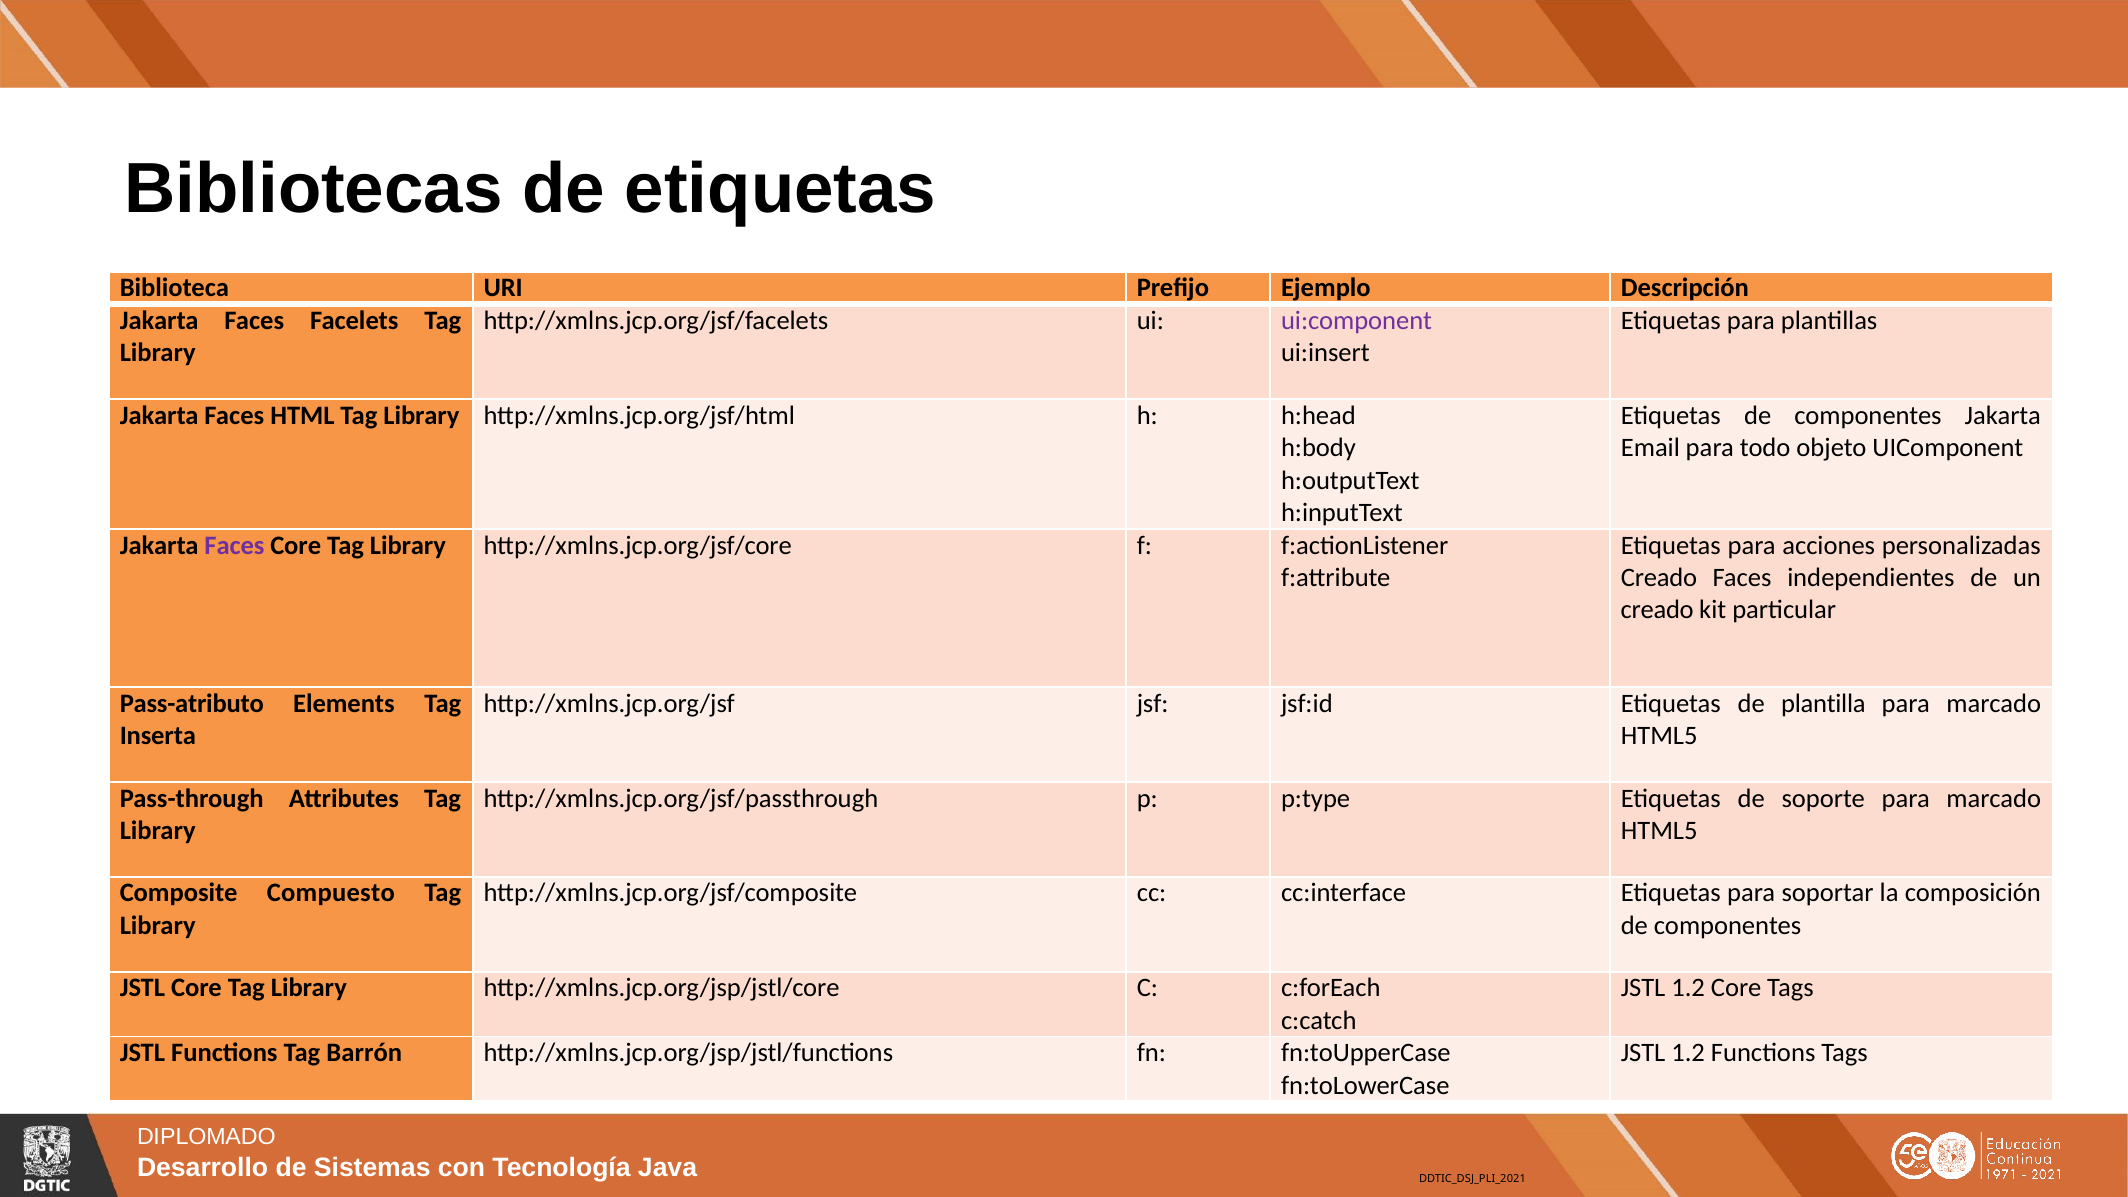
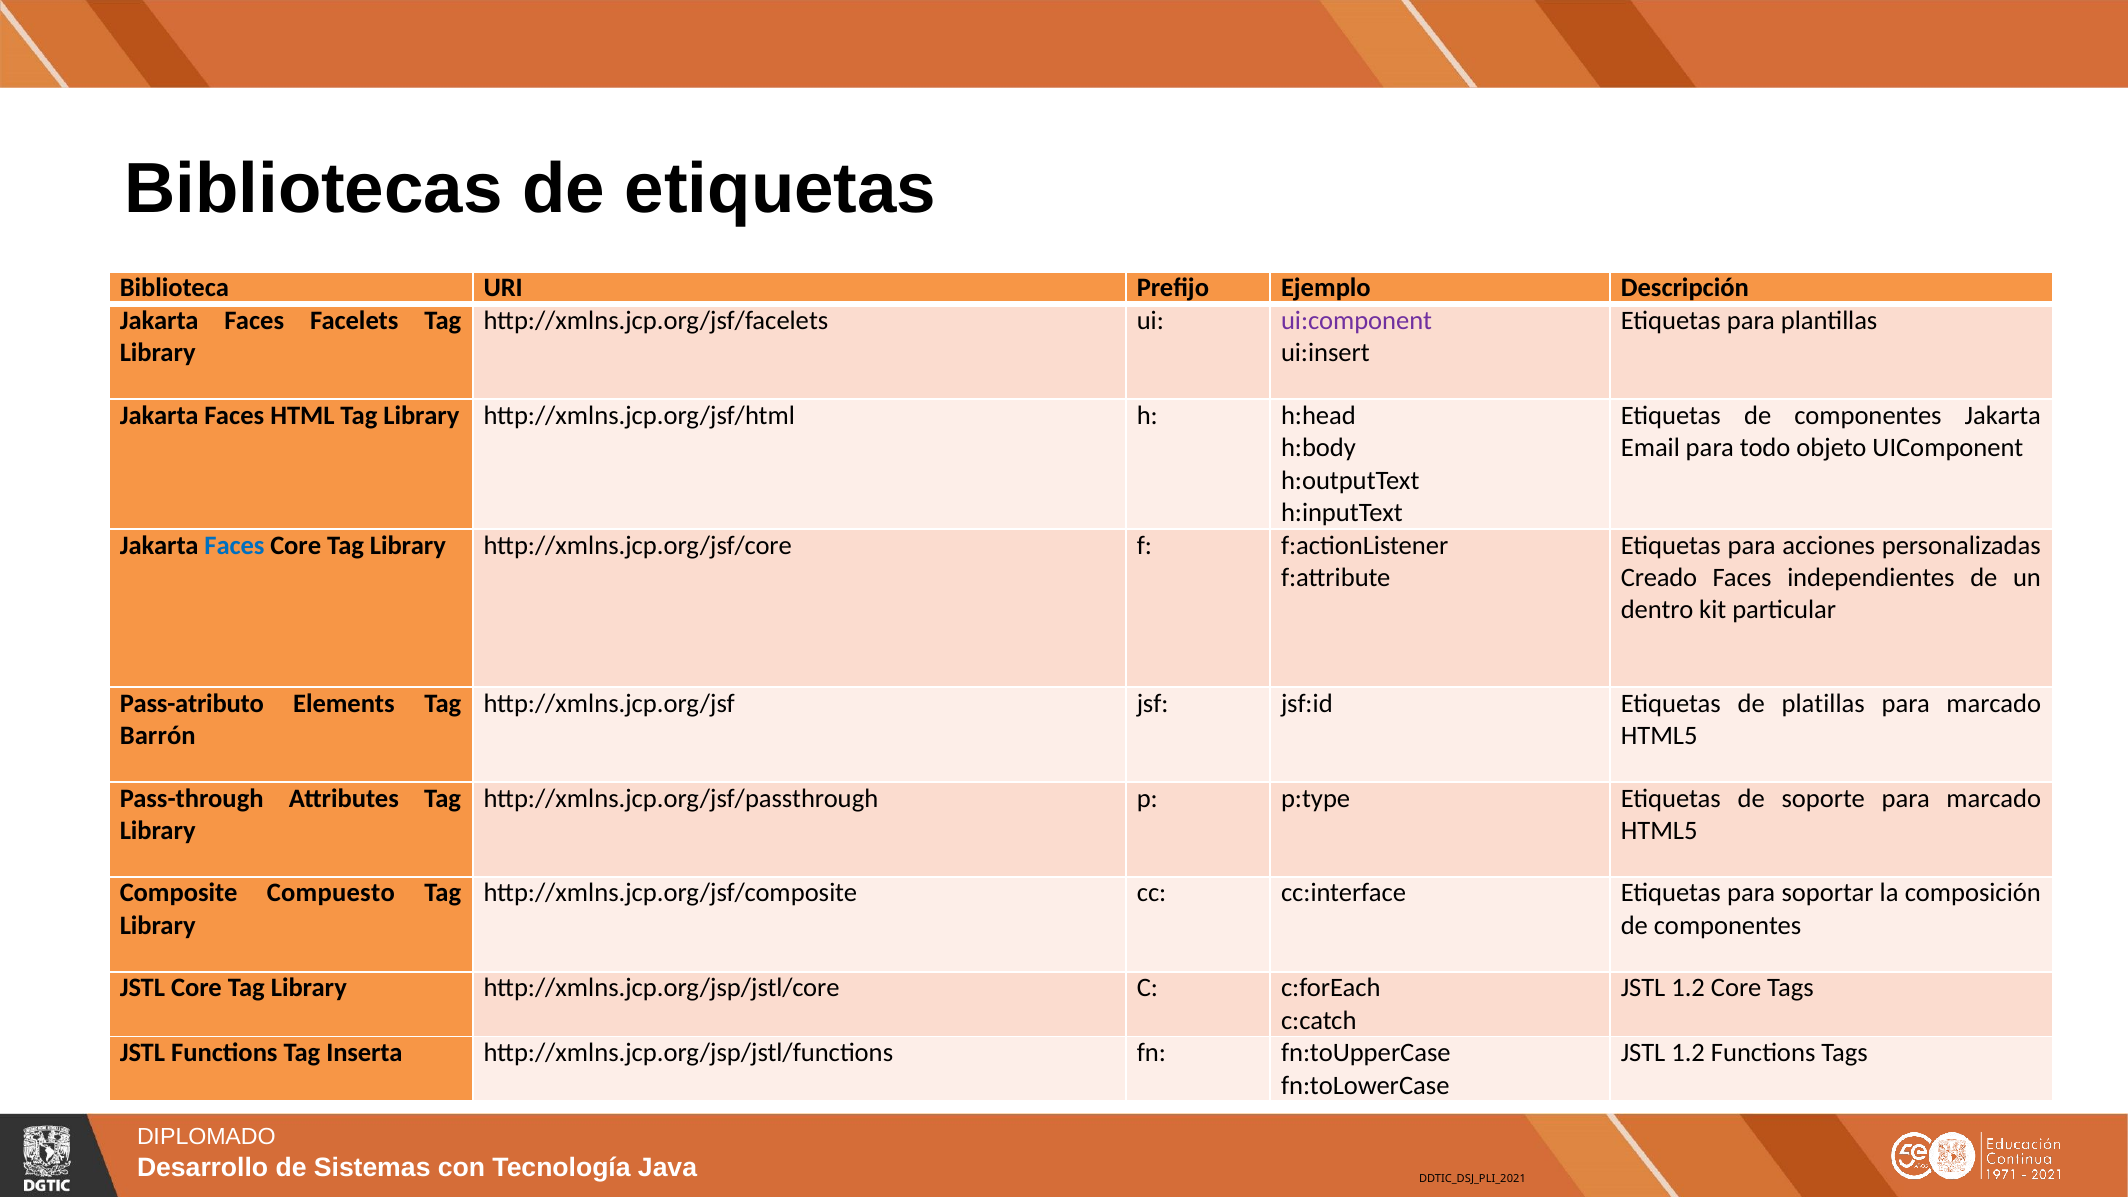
Faces colour: purple -> blue (234, 545)
creado: creado -> dentro (1657, 610)
plantilla: plantilla -> platillas (1823, 703)
Inserta: Inserta -> Barrón (158, 736)
Barrón: Barrón -> Inserta (364, 1053)
